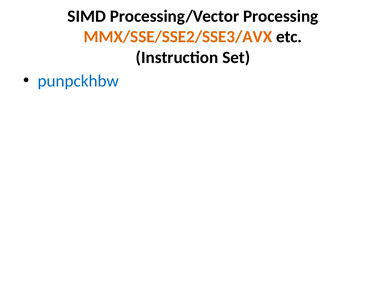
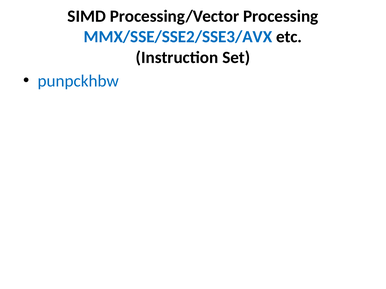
MMX/SSE/SSE2/SSE3/AVX colour: orange -> blue (178, 37)
